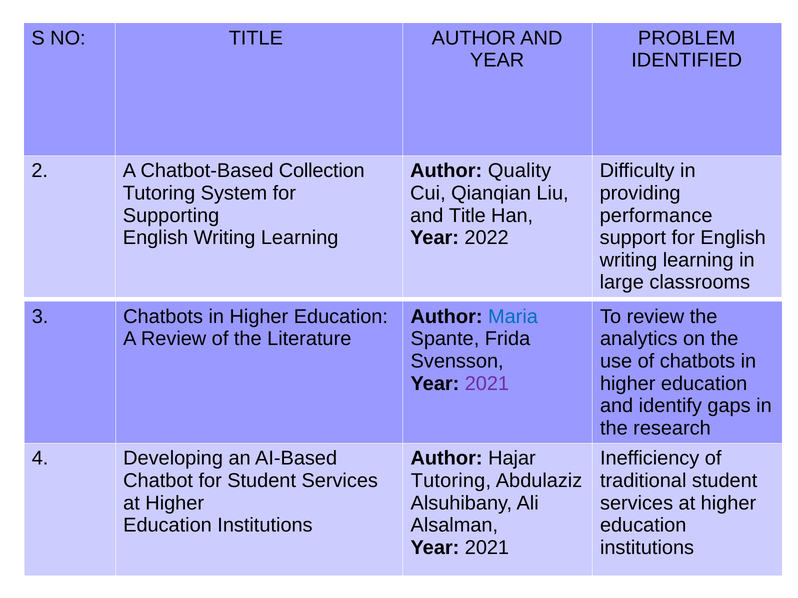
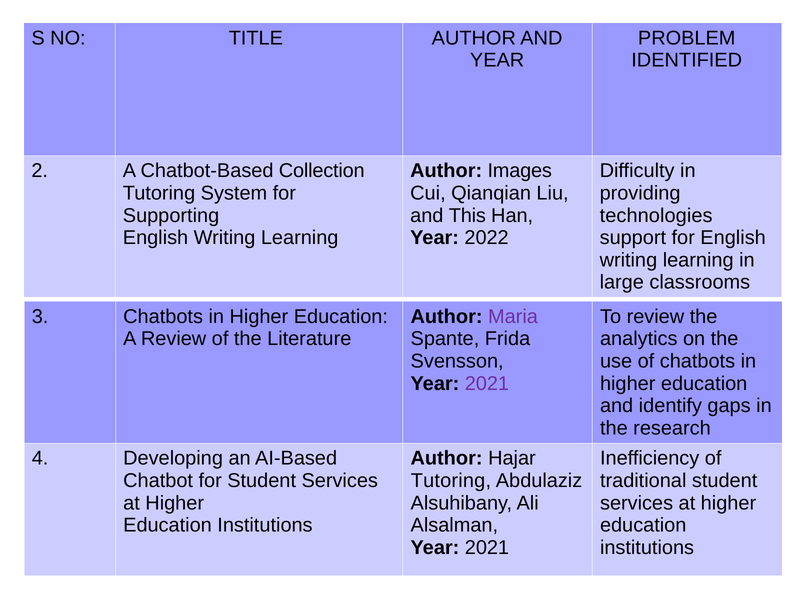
Quality: Quality -> Images (520, 171)
and Title: Title -> This (467, 216)
performance: performance -> technologies (656, 216)
Maria colour: blue -> purple (513, 317)
